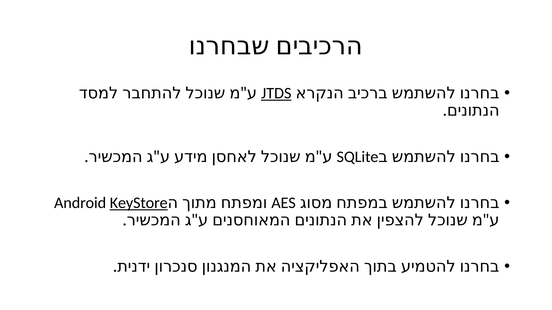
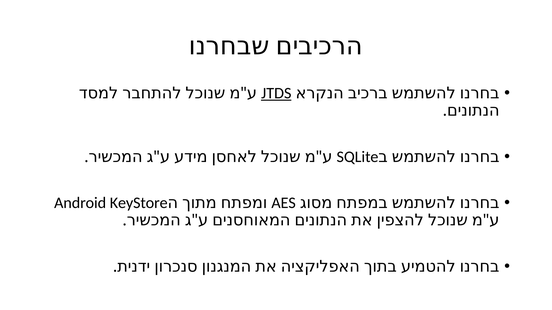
KeyStore underline: present -> none (139, 203)
